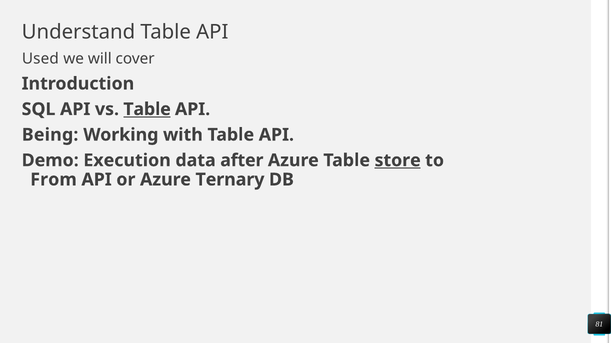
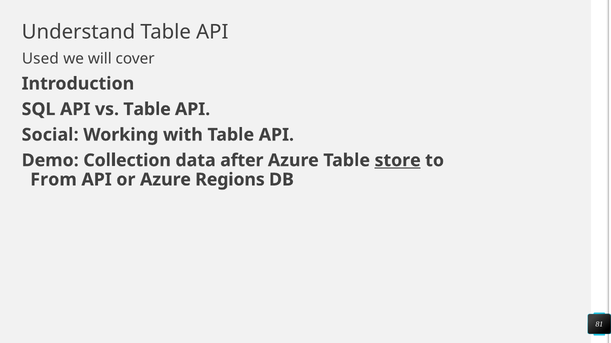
Table underline: present -> none (147, 109)
Being: Being -> Social (50, 135)
Execution: Execution -> Collection (127, 161)
Ternary: Ternary -> Regions (230, 180)
